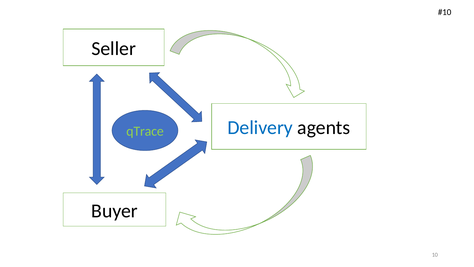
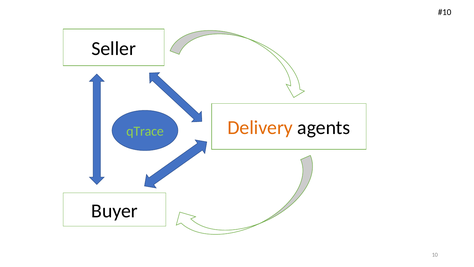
Delivery colour: blue -> orange (260, 128)
